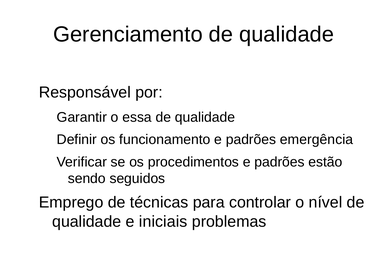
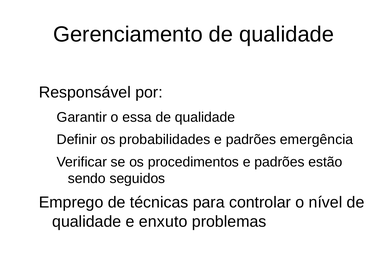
funcionamento: funcionamento -> probabilidades (165, 139)
iniciais: iniciais -> enxuto (163, 221)
